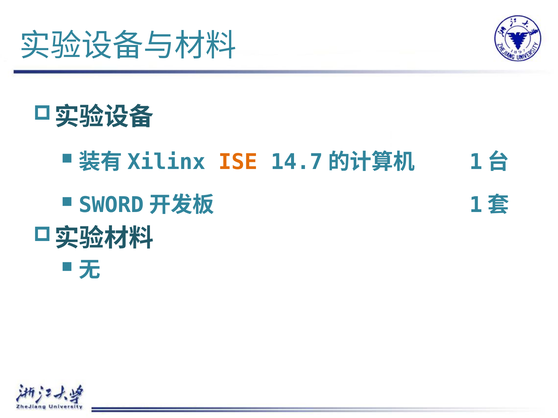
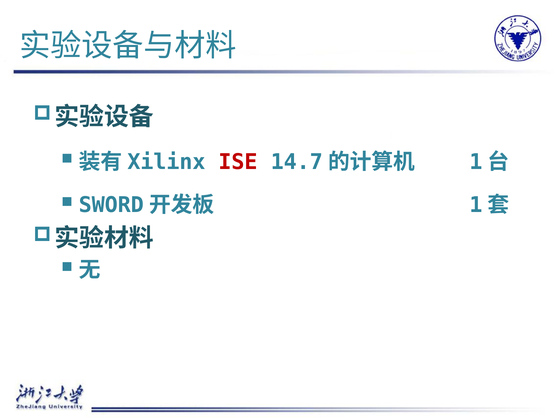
ISE colour: orange -> red (238, 162)
